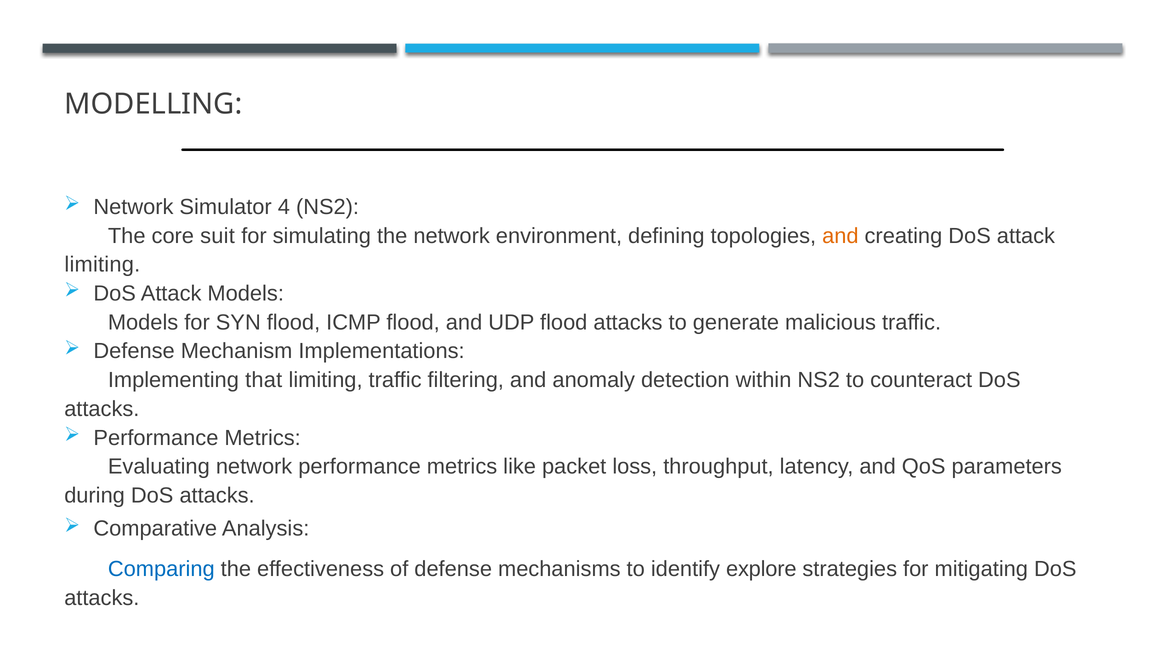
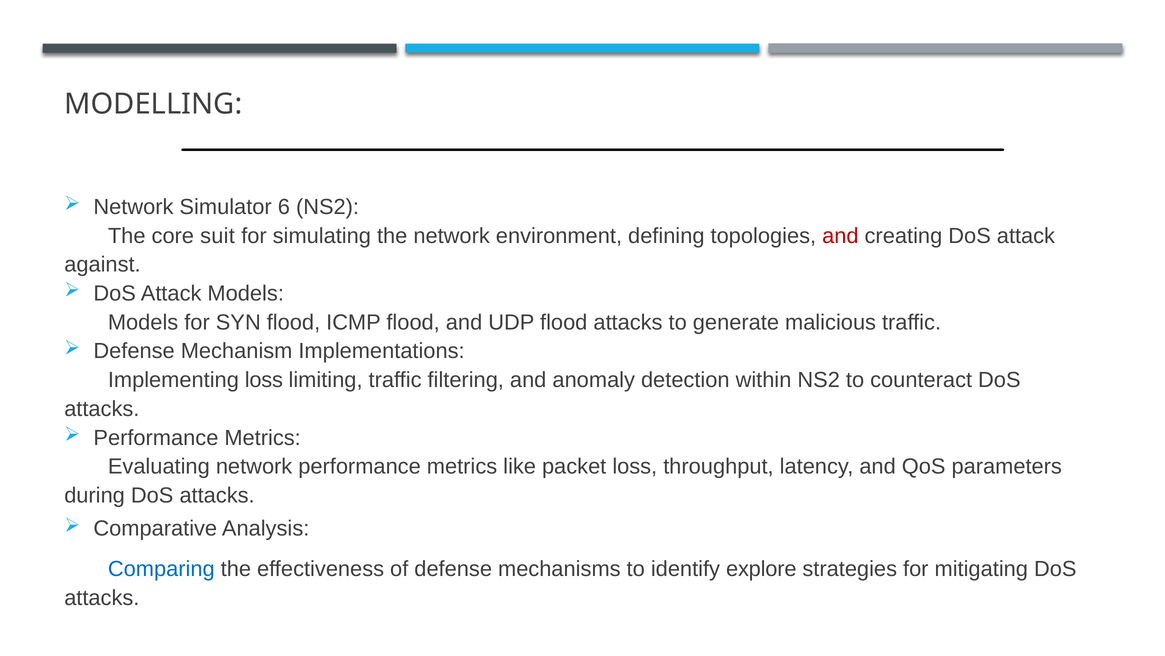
4: 4 -> 6 (284, 207)
and colour: orange -> red (840, 236)
limiting: limiting -> against (102, 264)
Implementing that: that -> loss (264, 380)
